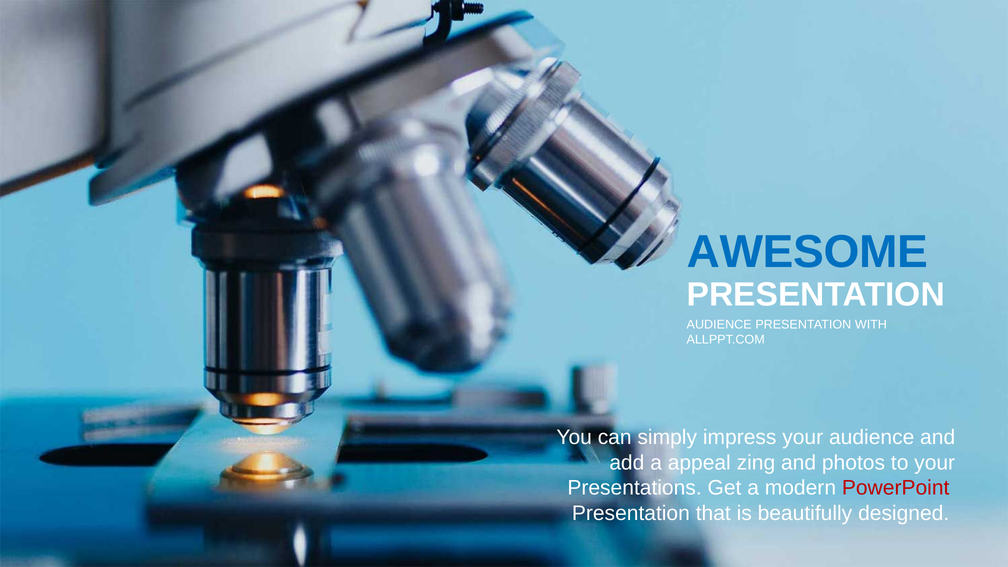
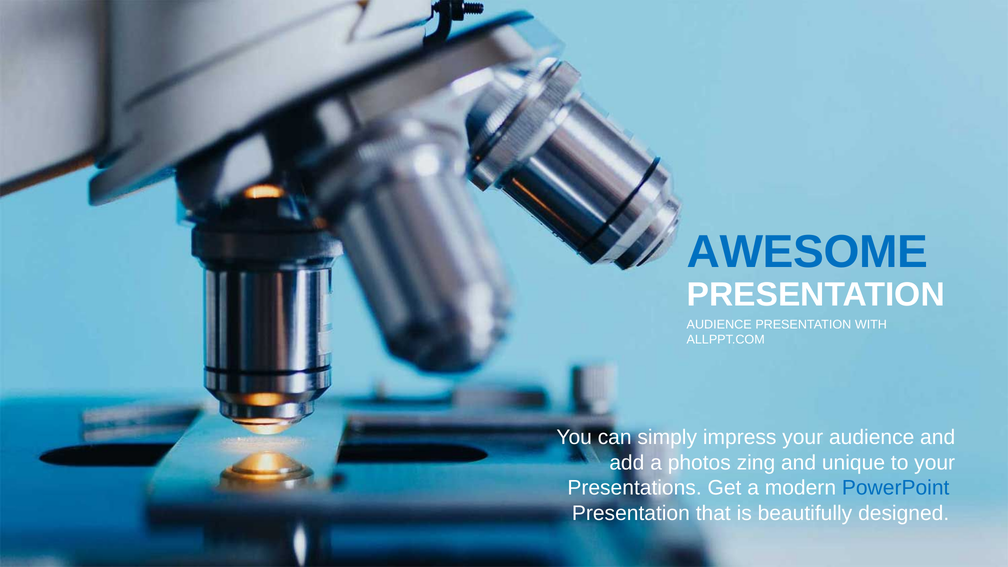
appeal: appeal -> photos (699, 463)
photos: photos -> unique (853, 463)
PowerPoint colour: red -> blue (896, 488)
